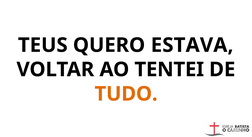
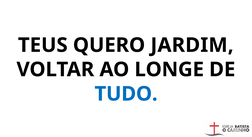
ESTAVA: ESTAVA -> JARDIM (192, 45)
TENTEI: TENTEI -> LONGE (169, 70)
TUDO colour: orange -> blue (126, 94)
